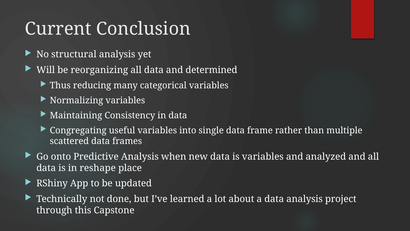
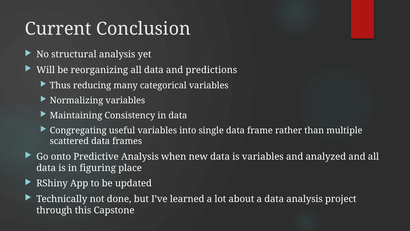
determined: determined -> predictions (211, 70)
reshape: reshape -> figuring (98, 168)
